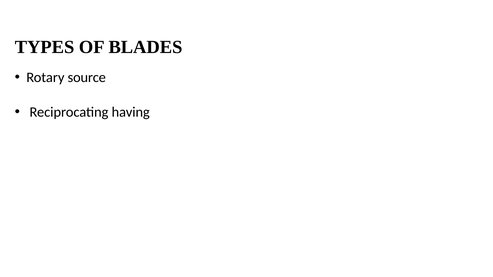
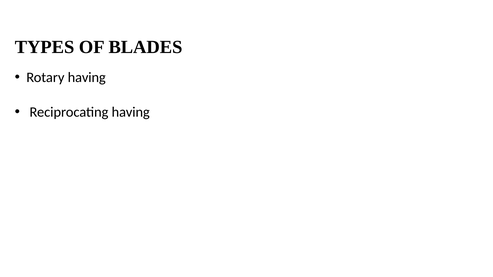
Rotary source: source -> having (87, 78)
